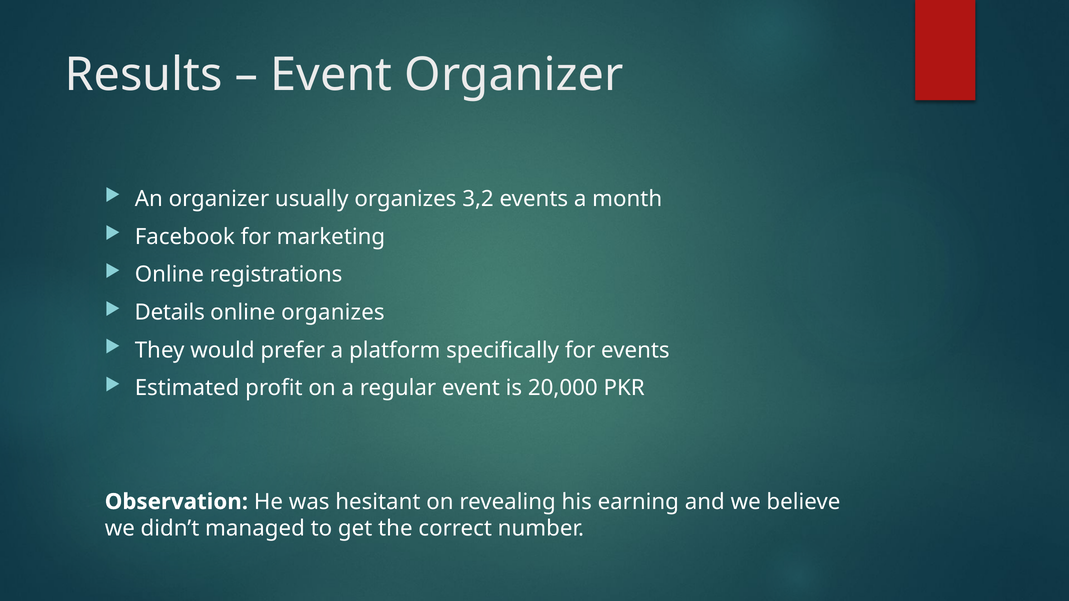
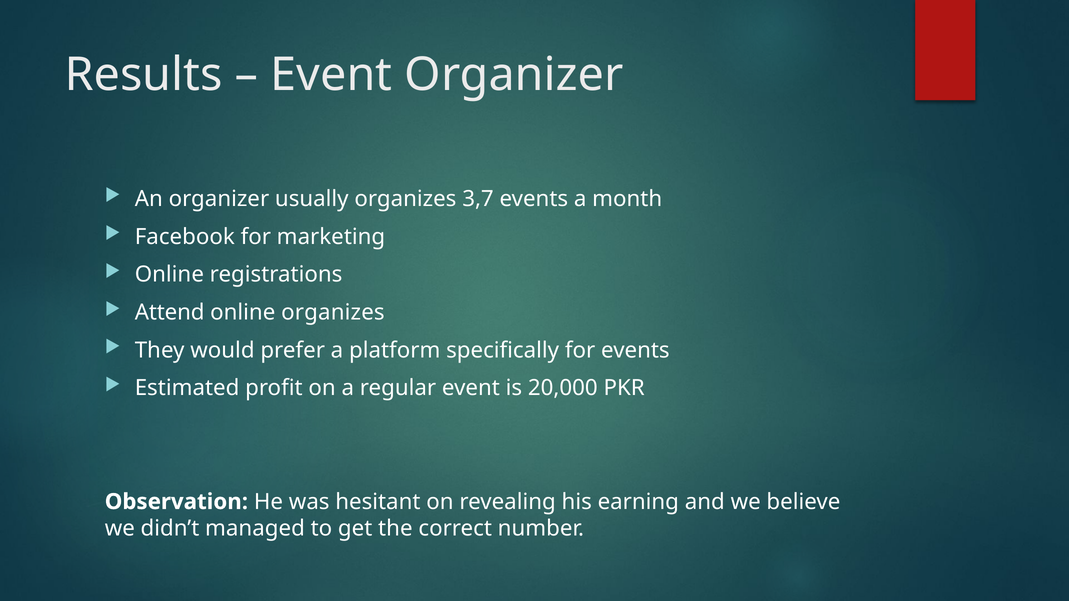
3,2: 3,2 -> 3,7 (478, 199)
Details: Details -> Attend (170, 313)
